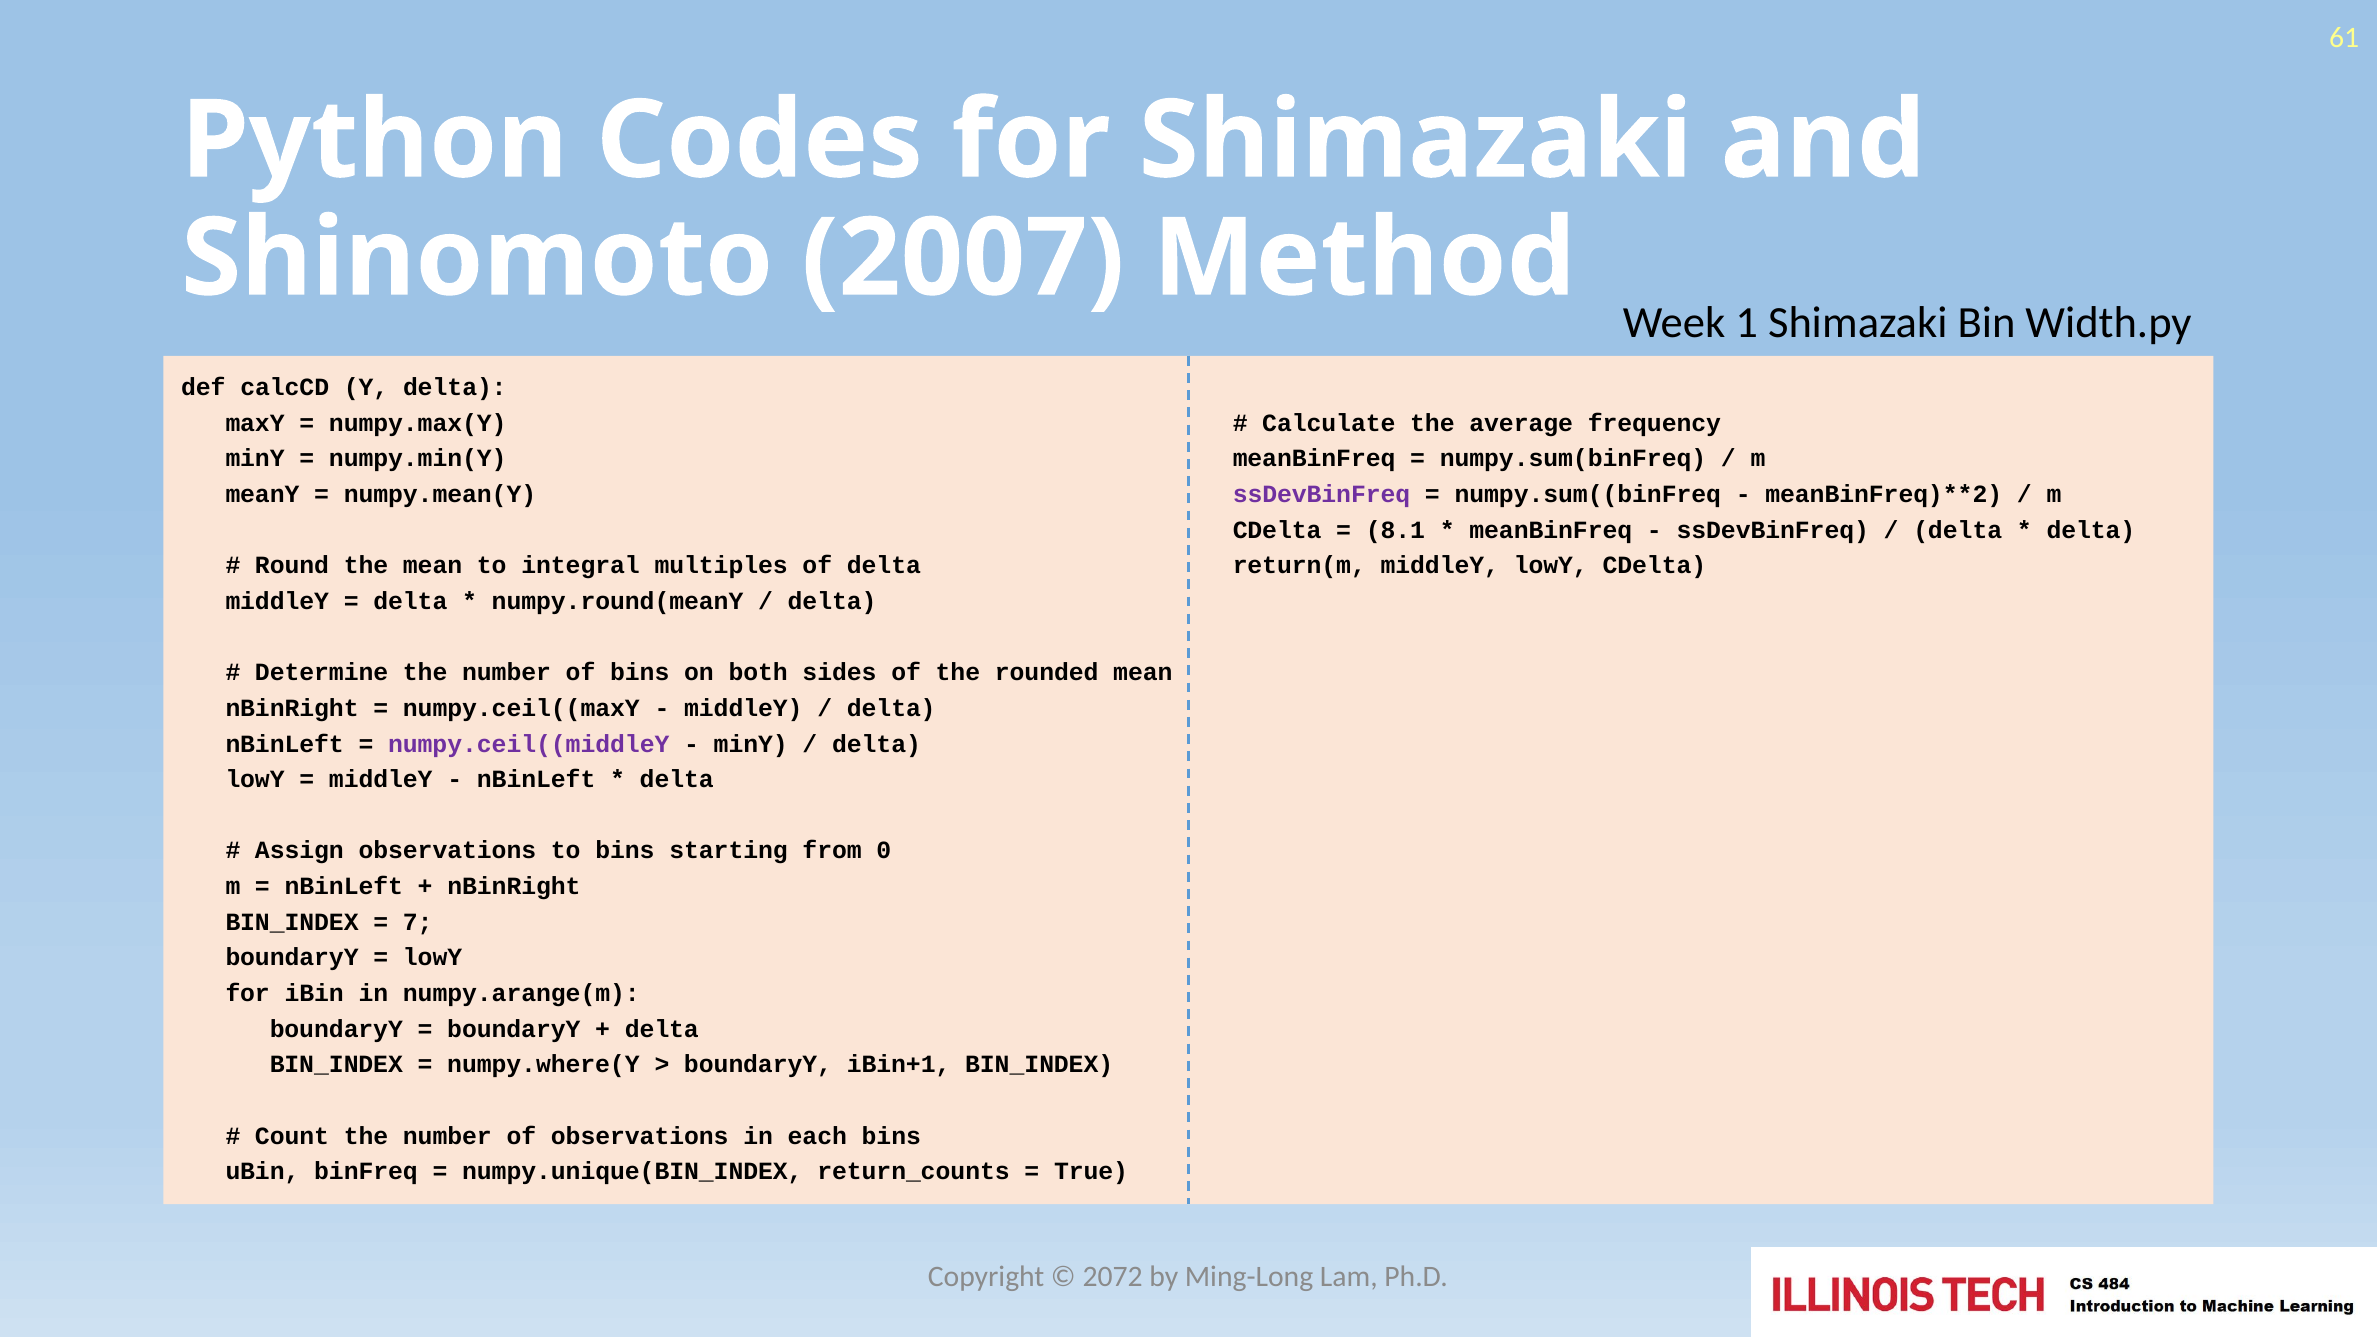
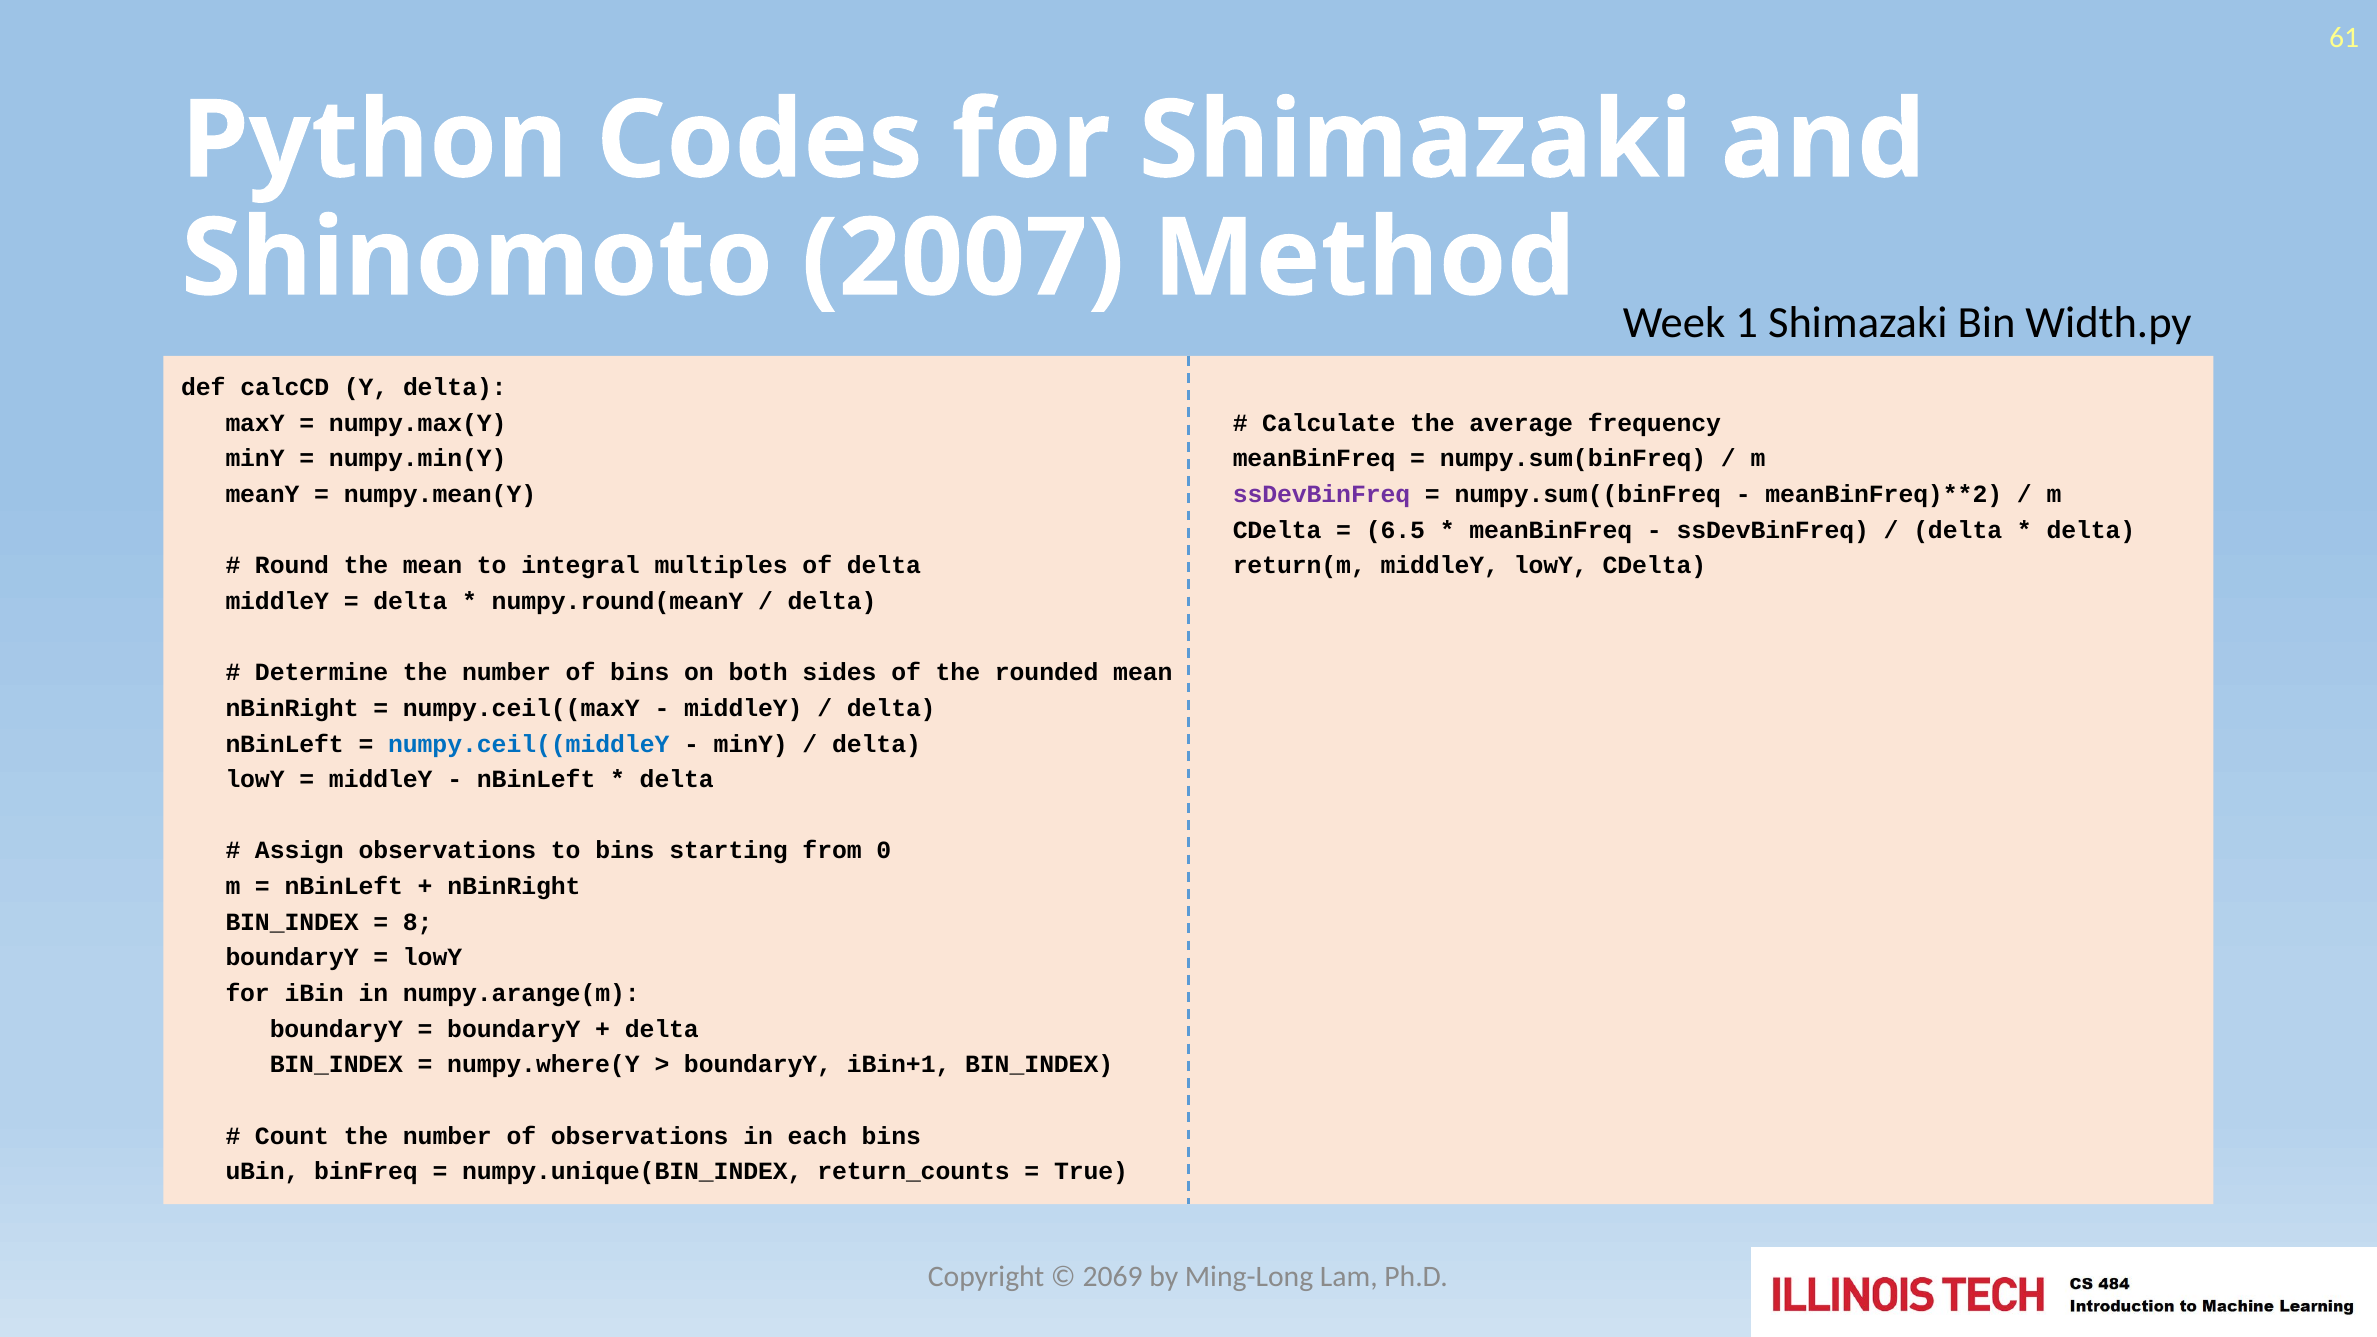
8.1: 8.1 -> 6.5 (1395, 530)
numpy.ceil((middleY colour: purple -> blue (529, 744)
7: 7 -> 8 (418, 922)
2072: 2072 -> 2069 (1113, 1277)
